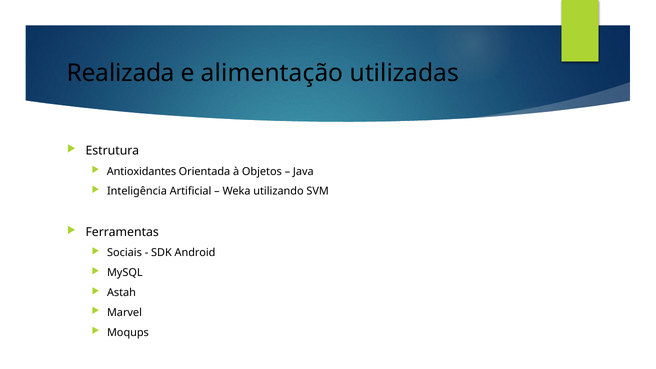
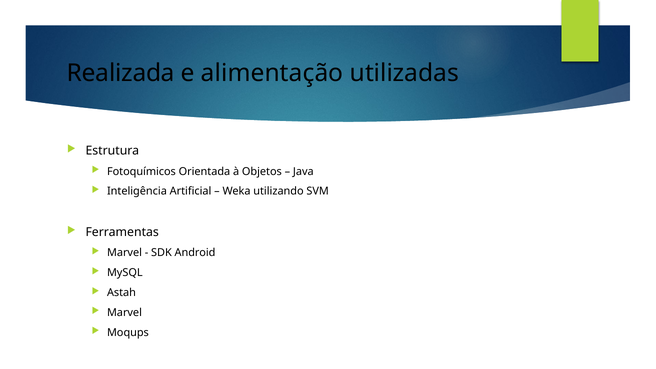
Antioxidantes: Antioxidantes -> Fotoquímicos (141, 171)
Sociais: Sociais -> Marvel (125, 253)
